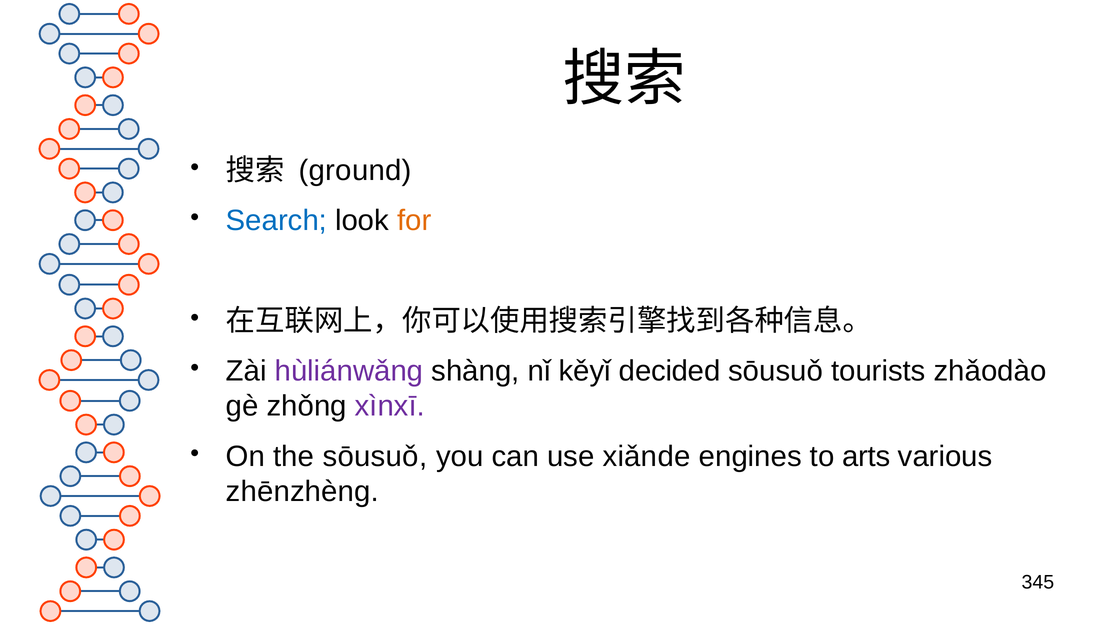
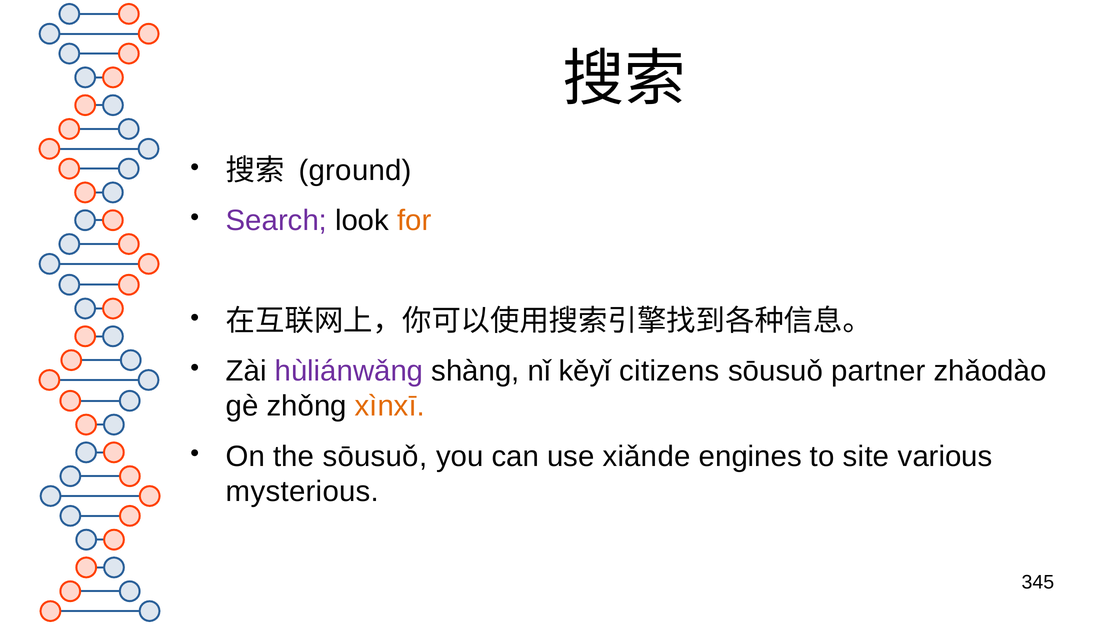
Search colour: blue -> purple (276, 220)
decided: decided -> citizens (669, 371)
tourists: tourists -> partner (878, 371)
xìnxī colour: purple -> orange (390, 406)
arts: arts -> site (866, 456)
zhēnzhèng: zhēnzhèng -> mysterious (302, 491)
